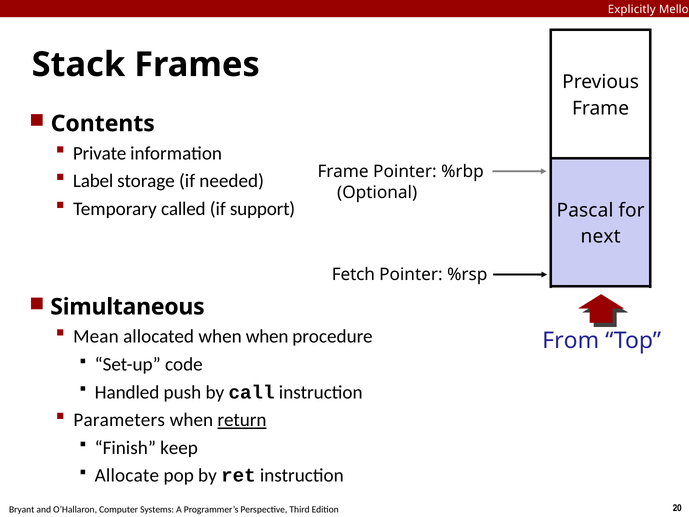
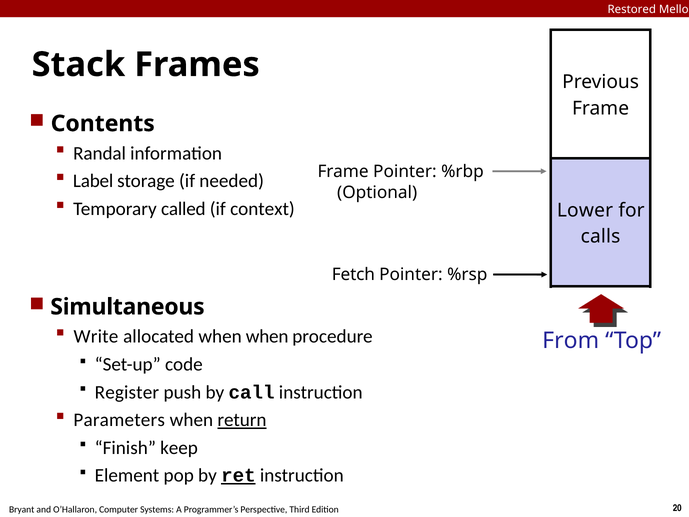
Explicitly: Explicitly -> Restored (632, 9)
Private: Private -> Randal (100, 153)
support: support -> context (262, 209)
Pascal: Pascal -> Lower (585, 210)
next: next -> calls (601, 236)
Mean: Mean -> Write (96, 336)
Handled: Handled -> Register (127, 392)
Allocate: Allocate -> Element (127, 475)
ret underline: none -> present (238, 475)
